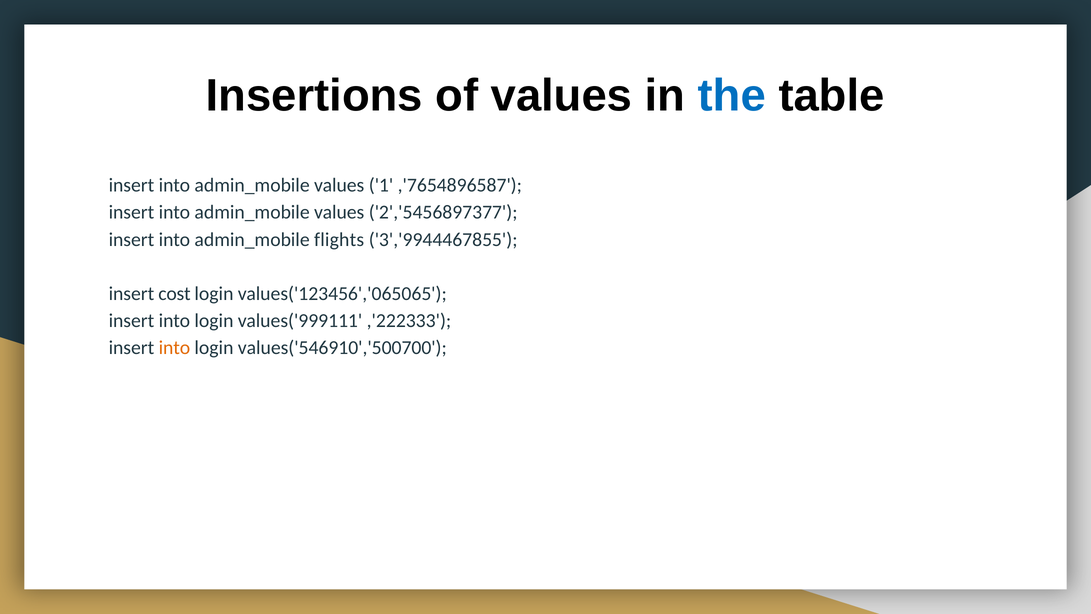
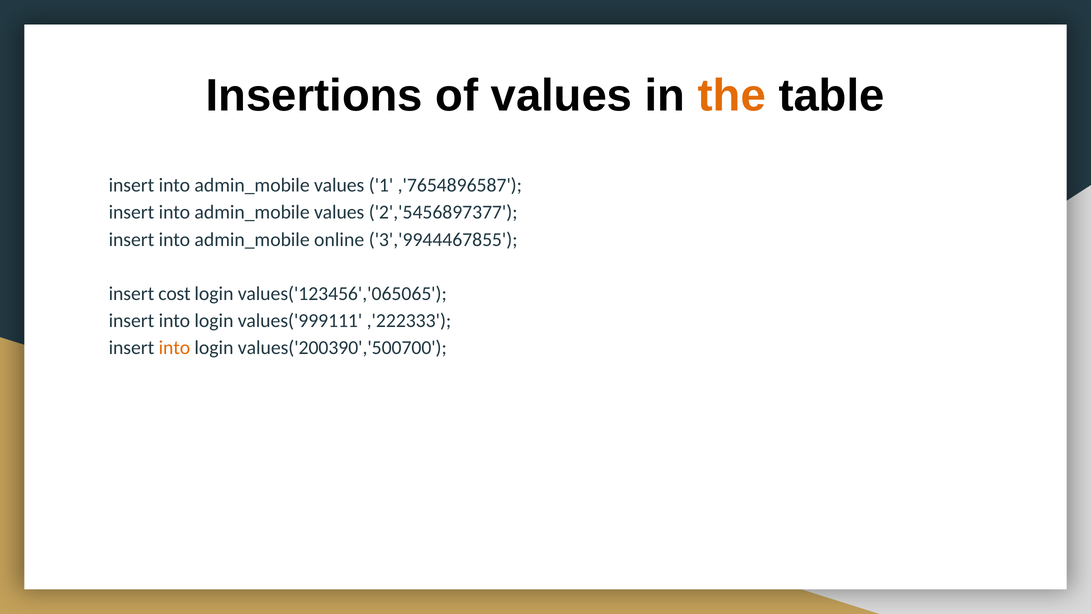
the colour: blue -> orange (732, 96)
flights: flights -> online (339, 239)
values('546910','500700: values('546910','500700 -> values('200390','500700 (342, 348)
